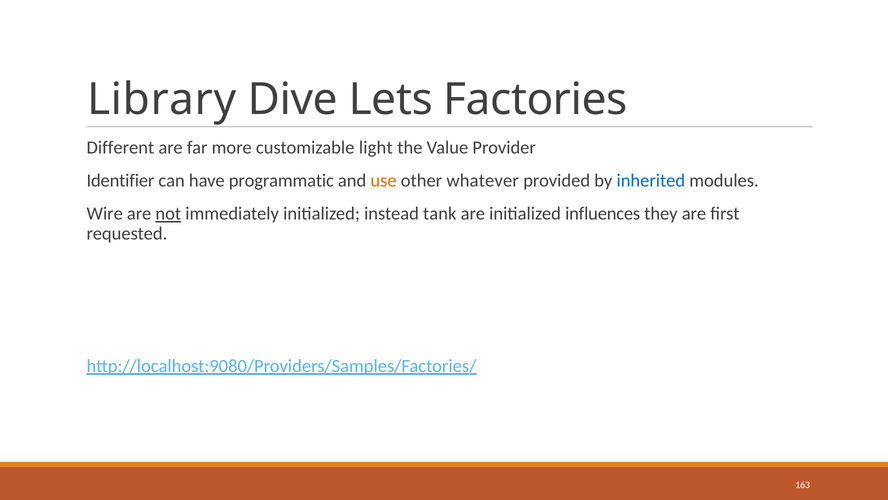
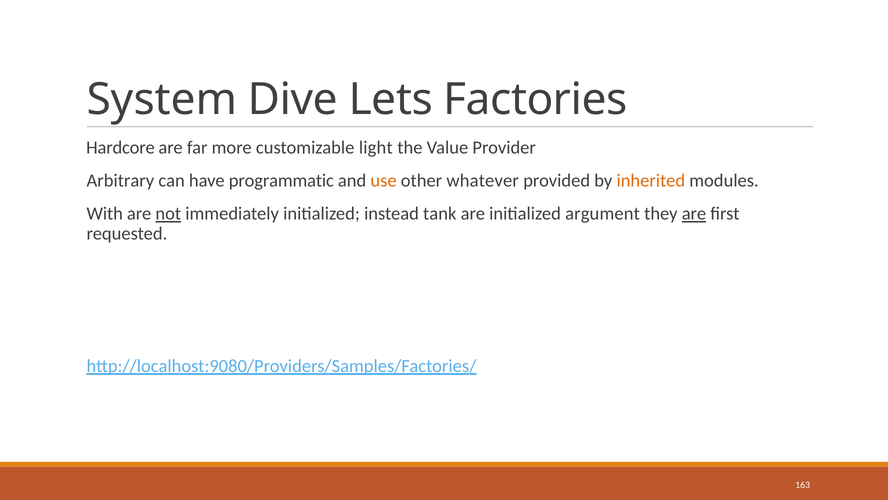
Library: Library -> System (162, 99)
Different: Different -> Hardcore (120, 148)
Identifier: Identifier -> Arbitrary (120, 181)
inherited colour: blue -> orange (651, 181)
Wire: Wire -> With (105, 214)
influences: influences -> argument (602, 214)
are underline: none -> present (694, 214)
